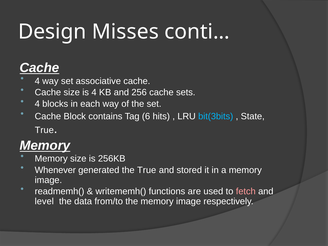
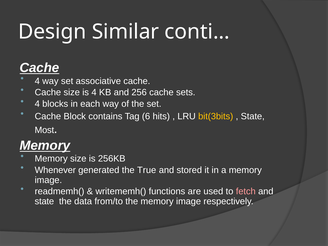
Misses: Misses -> Similar (125, 32)
bit(3bits colour: light blue -> yellow (216, 116)
True: True -> Most (44, 130)
level: level -> state (44, 201)
